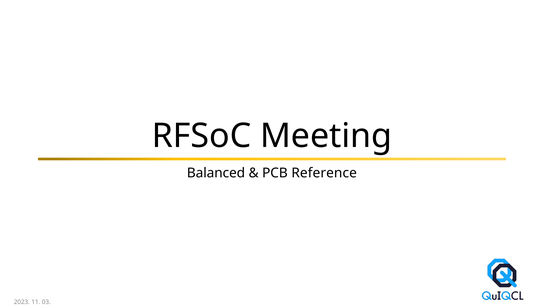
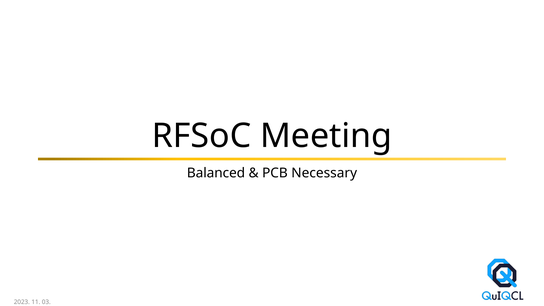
Reference: Reference -> Necessary (324, 173)
